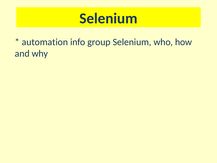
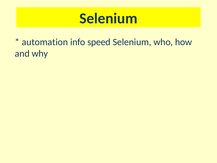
group: group -> speed (99, 42)
